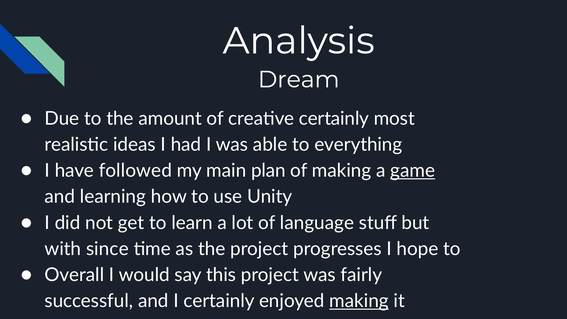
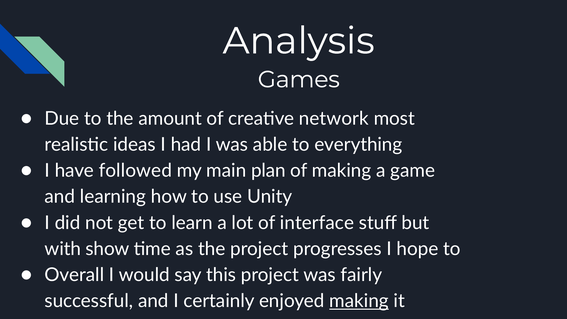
Dream: Dream -> Games (299, 80)
creative certainly: certainly -> network (334, 119)
game underline: present -> none (413, 171)
language: language -> interface (317, 223)
since: since -> show (108, 249)
